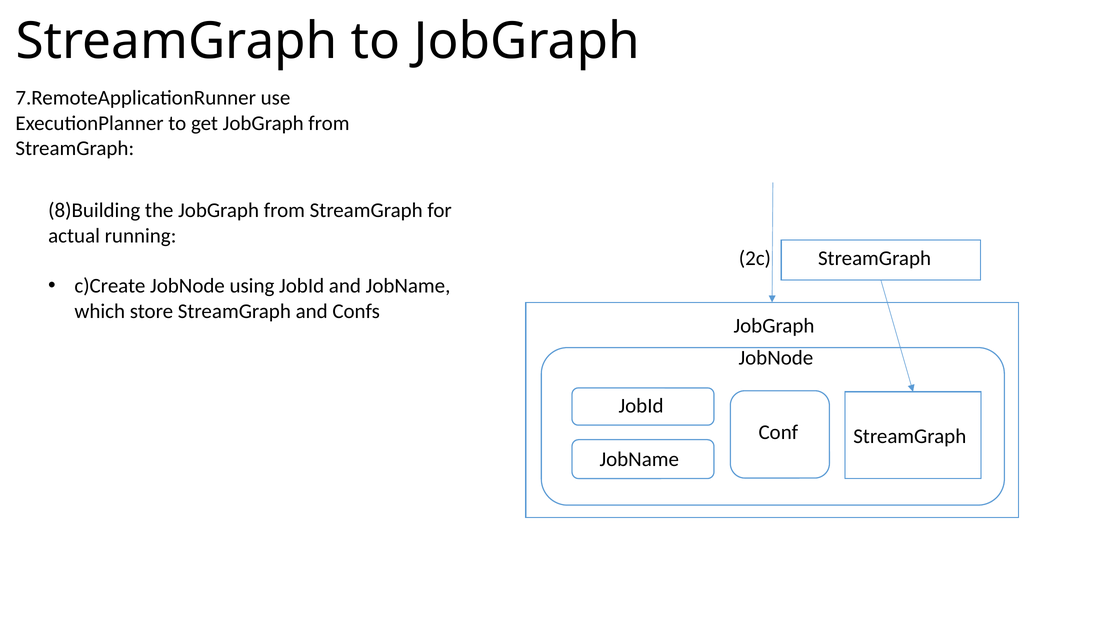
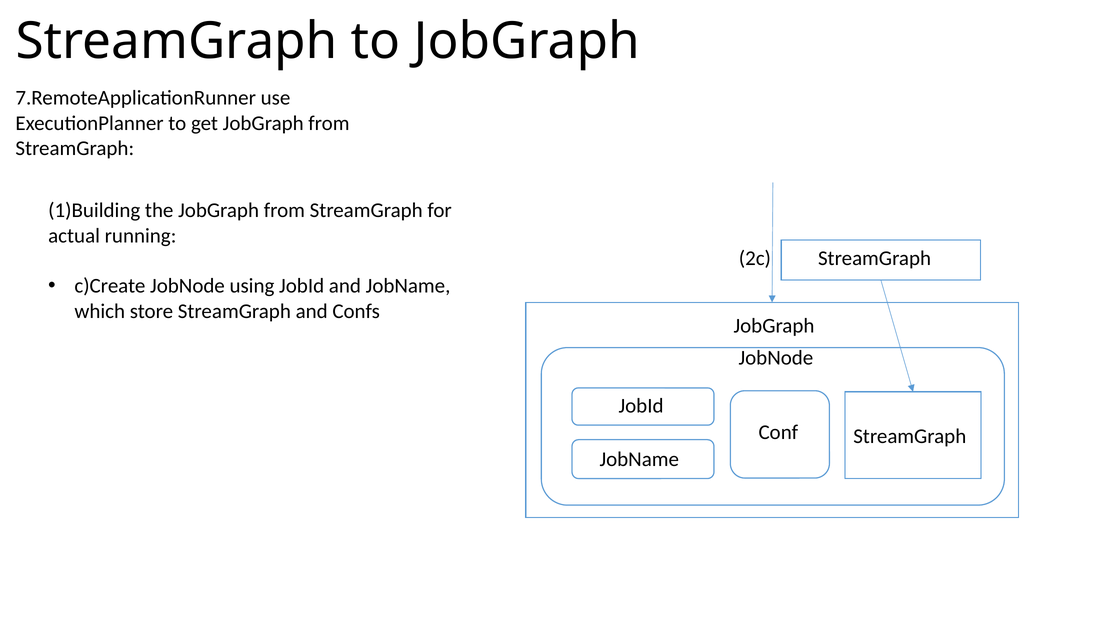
8)Building: 8)Building -> 1)Building (94, 211)
